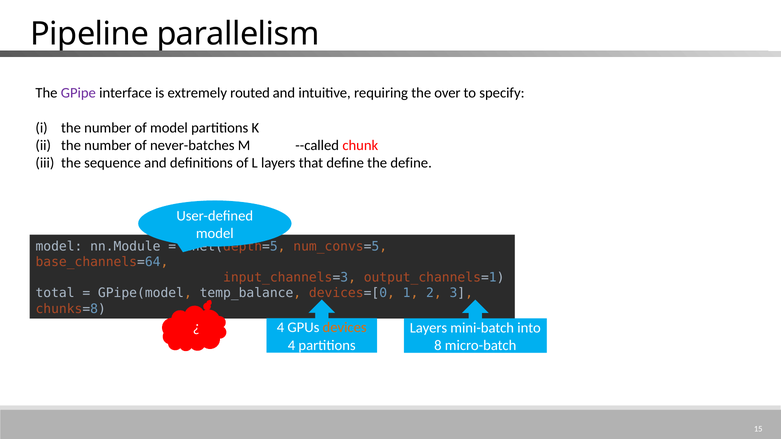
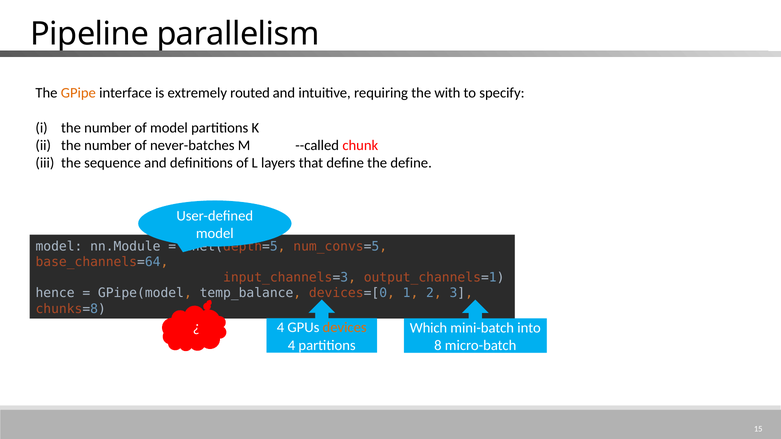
GPipe colour: purple -> orange (78, 93)
over: over -> with (447, 93)
total: total -> hence (55, 293)
Layers: Layers -> Which (428, 328)
